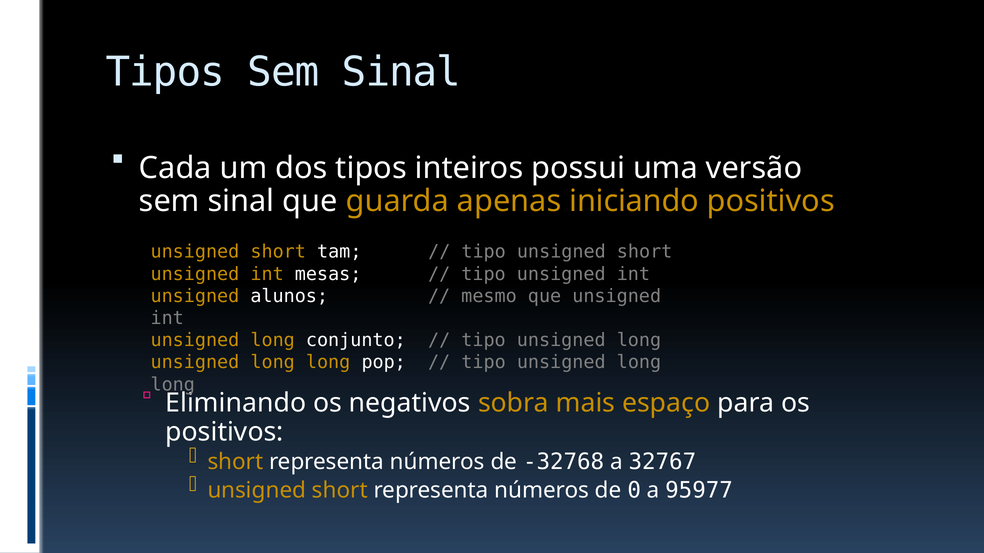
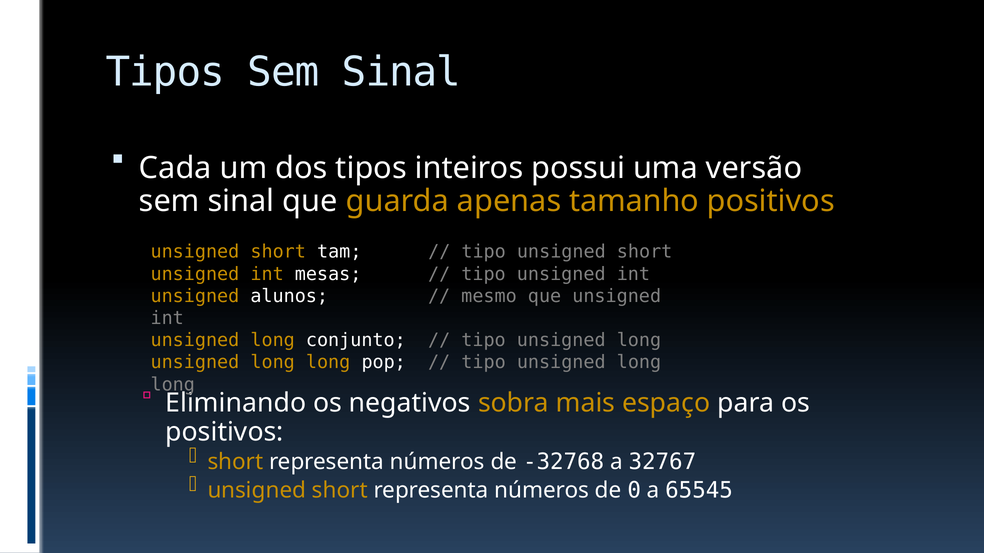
iniciando: iniciando -> tamanho (634, 201)
95977: 95977 -> 65545 (699, 491)
